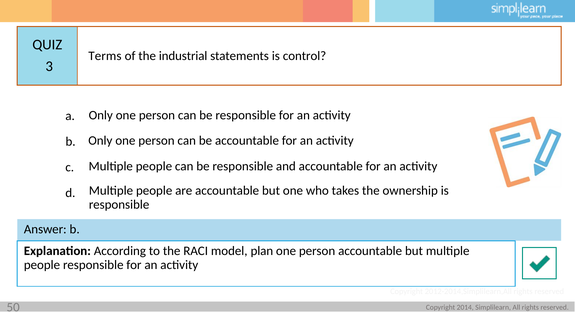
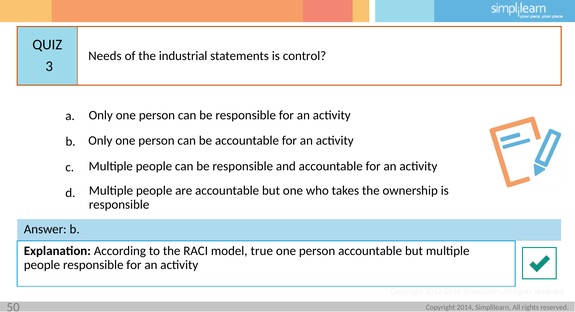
Terms: Terms -> Needs (105, 56)
plan: plan -> true (262, 251)
